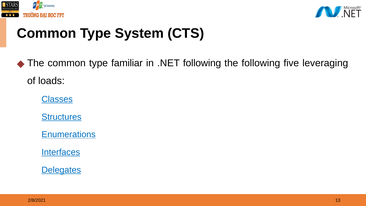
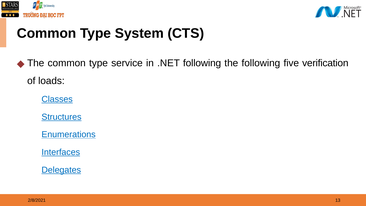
familiar: familiar -> service (127, 63)
leveraging: leveraging -> verification (325, 63)
